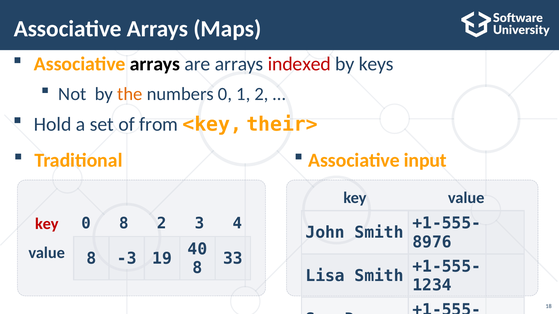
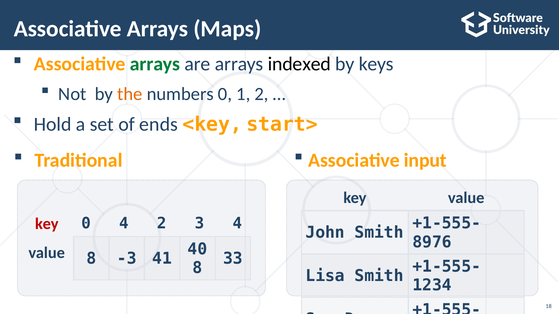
arrays colour: black -> green (155, 64)
indexed colour: red -> black (299, 64)
from: from -> ends (159, 124)
their>: their> -> start> (282, 124)
0 8: 8 -> 4 (124, 224)
19: 19 -> 41 (162, 259)
